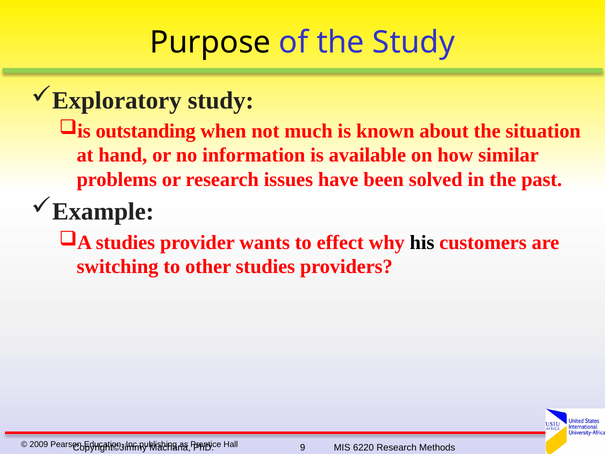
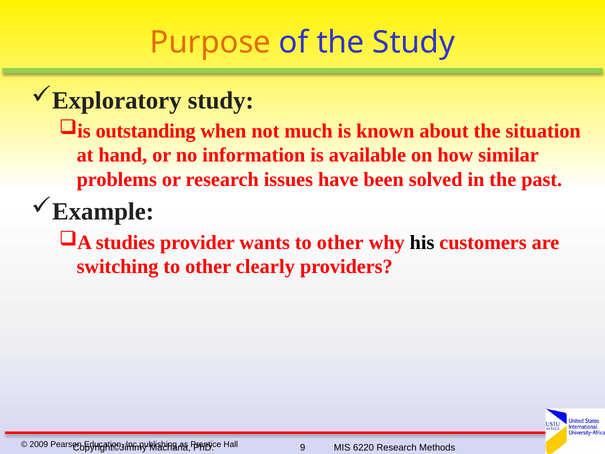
Purpose colour: black -> orange (211, 42)
wants to effect: effect -> other (340, 242)
other studies: studies -> clearly (265, 267)
